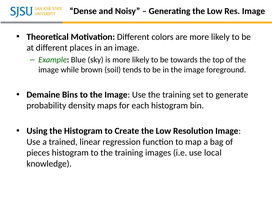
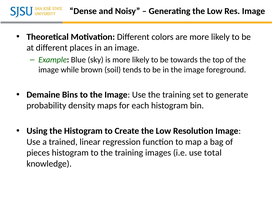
local: local -> total (213, 153)
